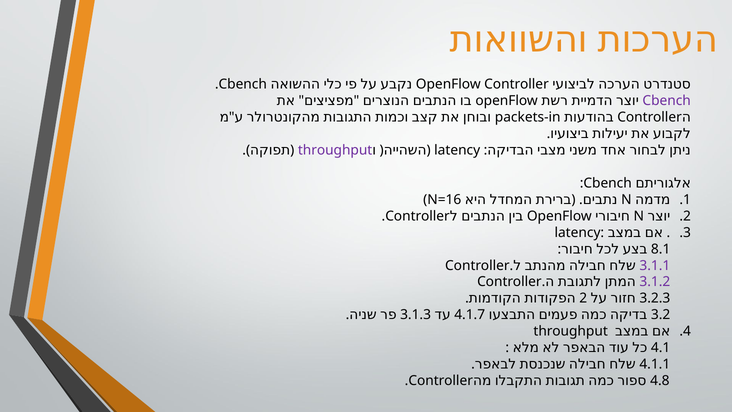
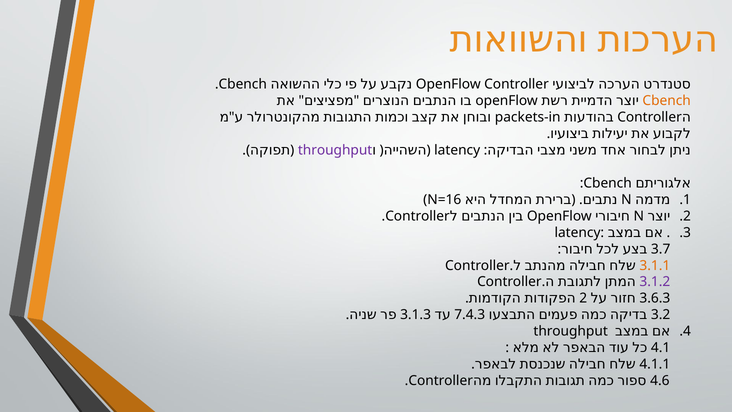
Cbench colour: purple -> orange (667, 101)
8.1: 8.1 -> 3.7 (661, 249)
3.1.1 colour: purple -> orange (655, 265)
3.2.3: 3.2.3 -> 3.6.3 (655, 298)
4.1.7: 4.1.7 -> 7.4.3 (470, 315)
4.8: 4.8 -> 4.6 (660, 381)
